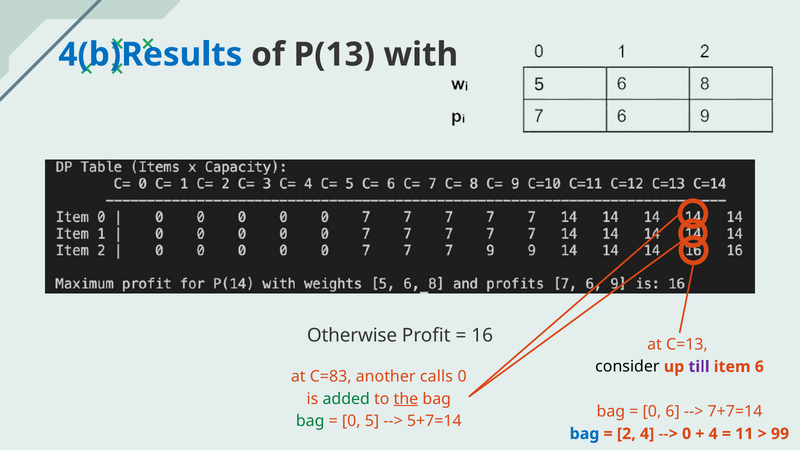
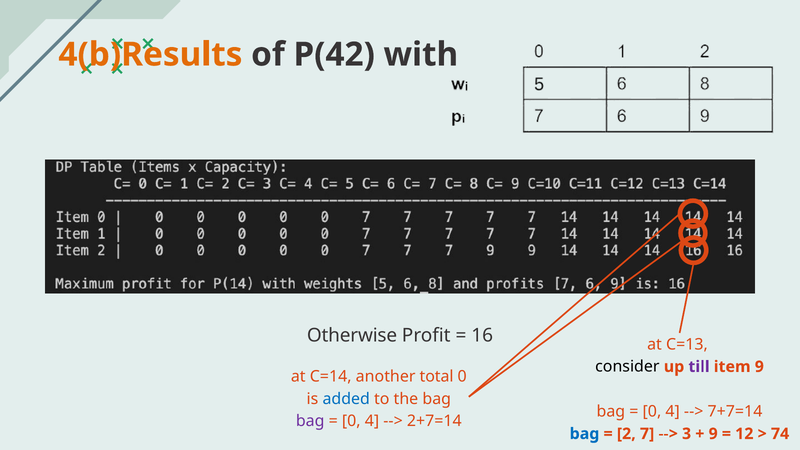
4(b)Results colour: blue -> orange (150, 55)
P(13: P(13 -> P(42 (334, 55)
item 6: 6 -> 9 (759, 367)
C=83: C=83 -> C=14 (331, 376)
calls: calls -> total (437, 376)
added colour: green -> blue (346, 399)
the underline: present -> none (406, 399)
6: 6 -> 4 (673, 411)
bag colour: green -> purple (310, 421)
5: 5 -> 4 (372, 421)
5+7=14: 5+7=14 -> 2+7=14 (434, 421)
2 4: 4 -> 7 (647, 434)
0: 0 -> 3 (687, 434)
4: 4 -> 9 (713, 434)
11: 11 -> 12 (744, 434)
99: 99 -> 74 (780, 434)
